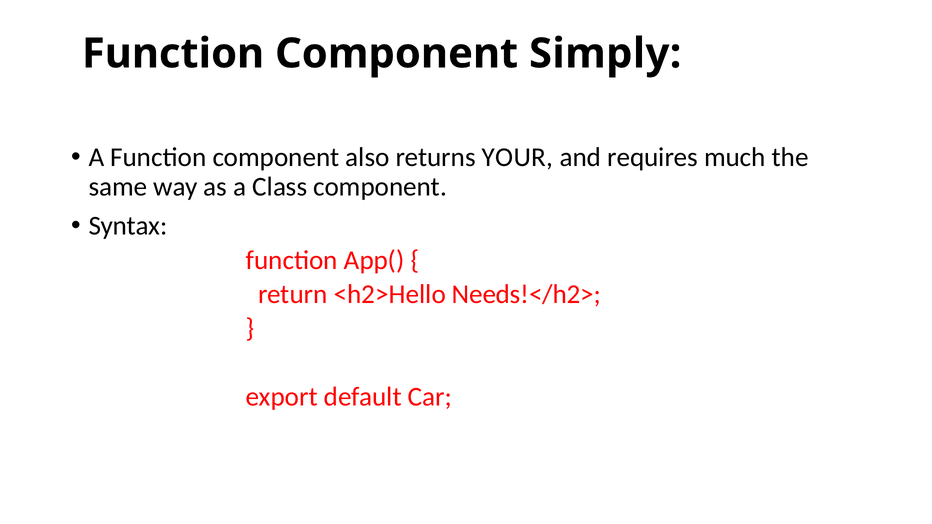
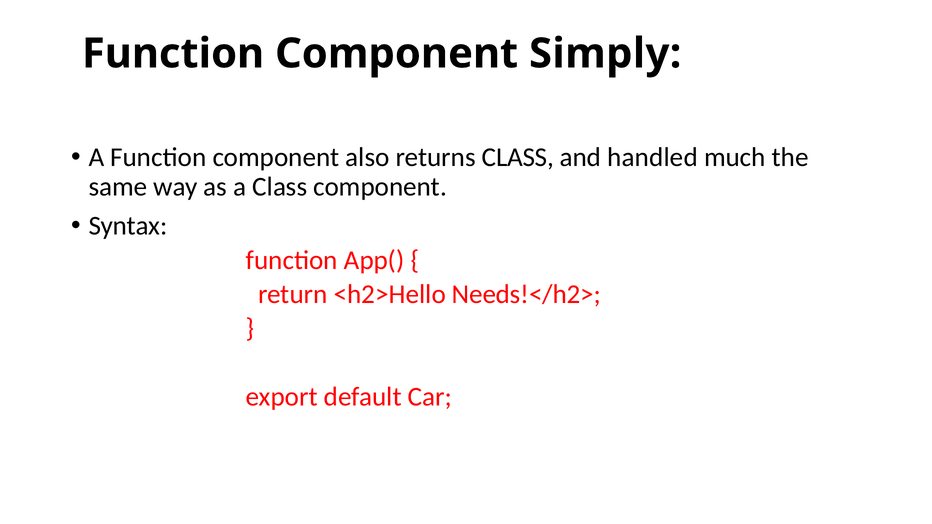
returns YOUR: YOUR -> CLASS (518, 158)
requires: requires -> handled (653, 158)
